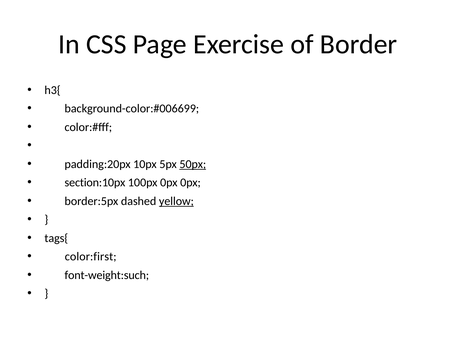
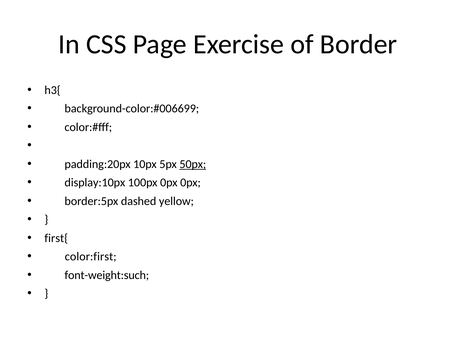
section:10px: section:10px -> display:10px (95, 183)
yellow underline: present -> none (176, 201)
tags{: tags{ -> first{ (56, 238)
